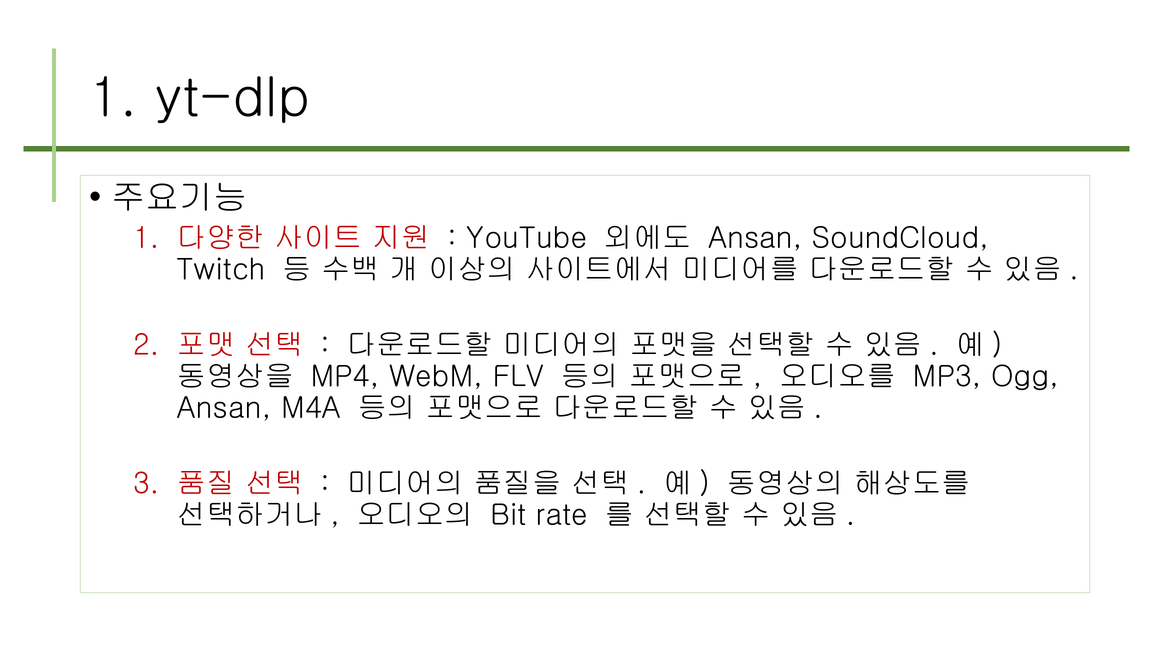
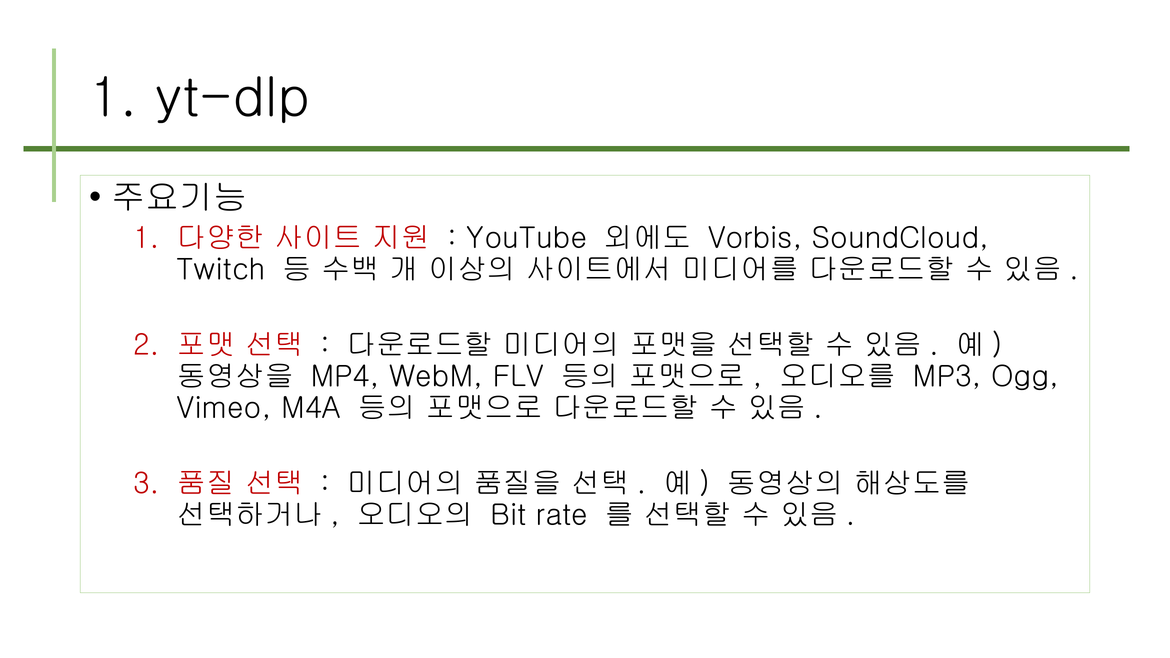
Ansan: Ansan -> Vorbis (755, 238)
Ansan: Ansan -> Vimeo (224, 408)
